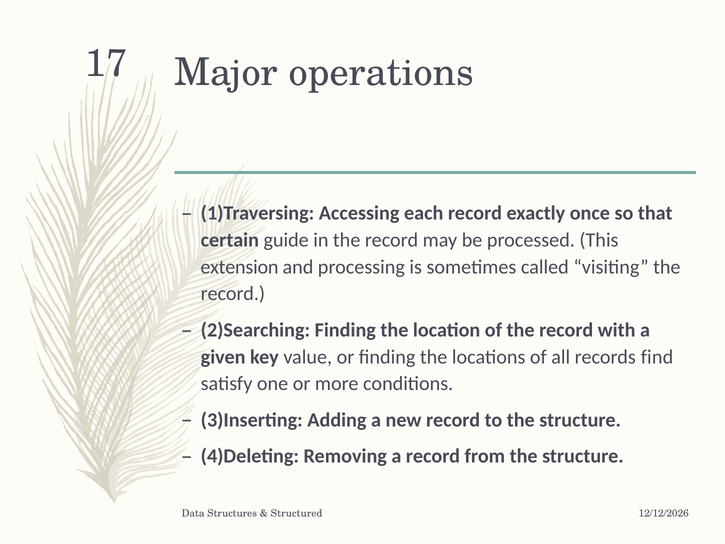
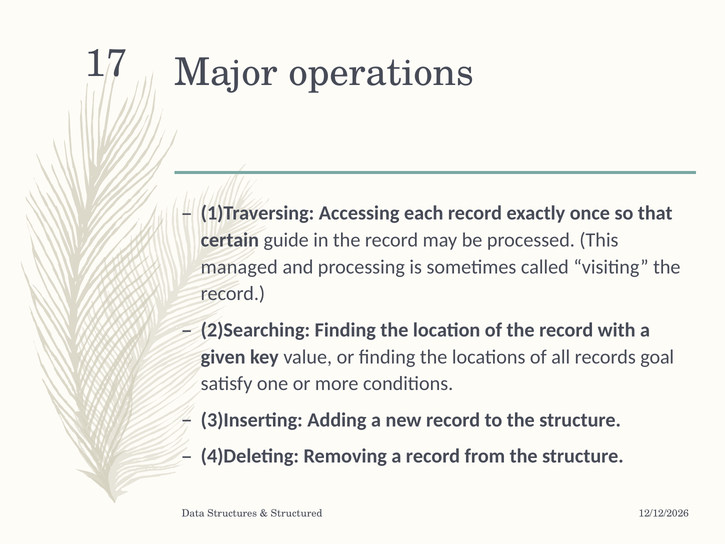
extension: extension -> managed (239, 267)
find: find -> goal (657, 357)
